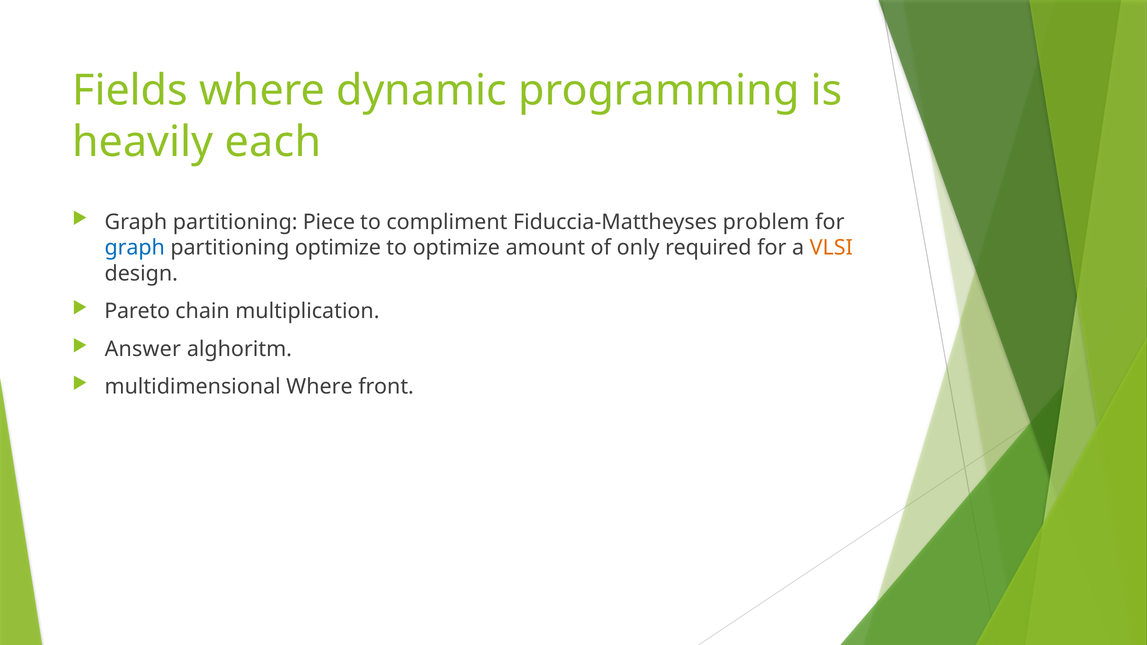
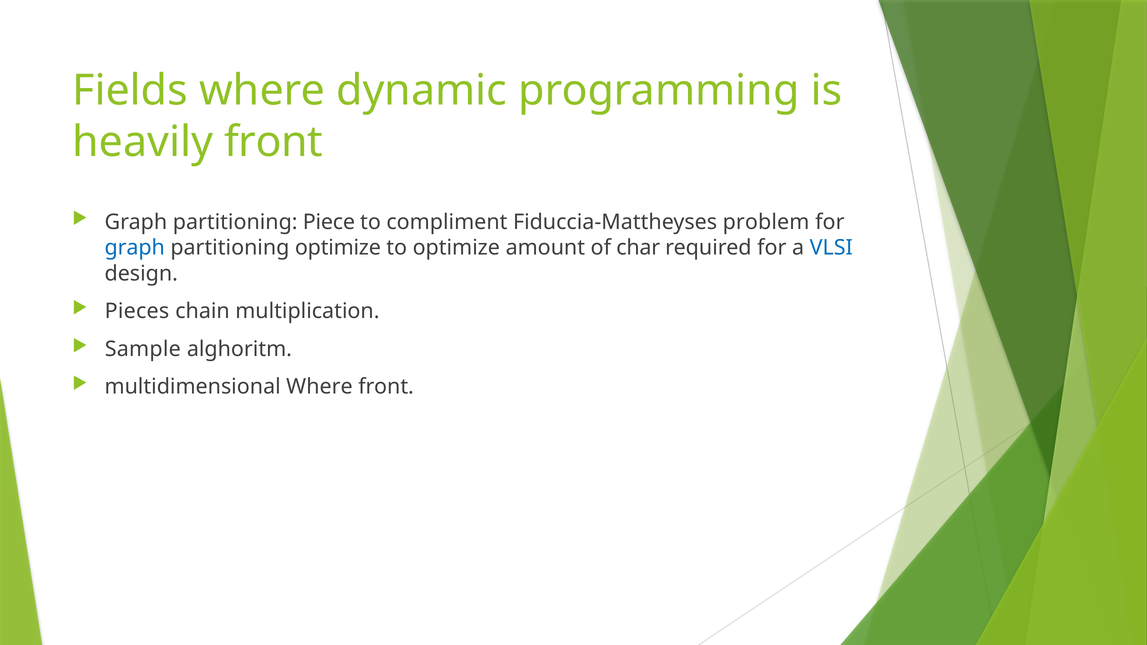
heavily each: each -> front (273, 142)
only: only -> char (638, 248)
VLSI colour: orange -> blue (831, 248)
Pareto: Pareto -> Pieces (137, 311)
Answer: Answer -> Sample (143, 349)
